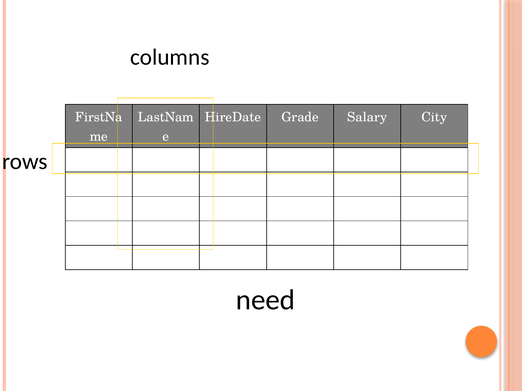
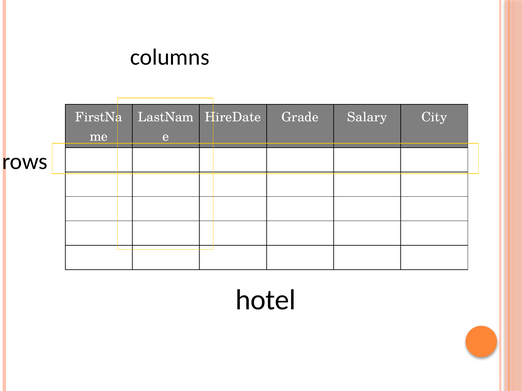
need: need -> hotel (266, 300)
